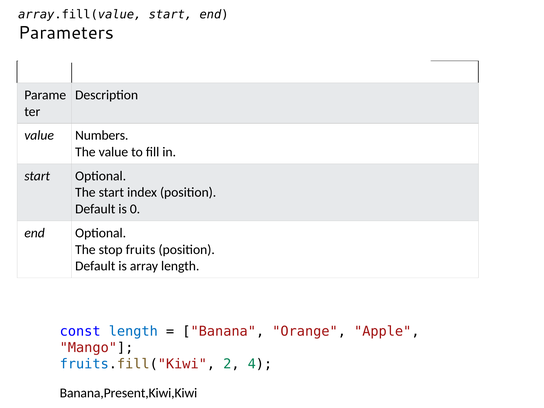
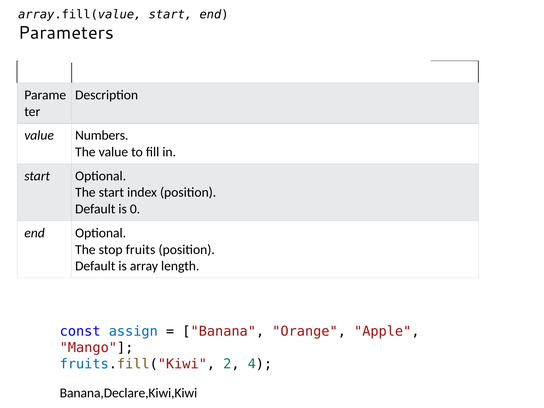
const length: length -> assign (133, 331)
Banana,Present,Kiwi,Kiwi: Banana,Present,Kiwi,Kiwi -> Banana,Declare,Kiwi,Kiwi (128, 393)
